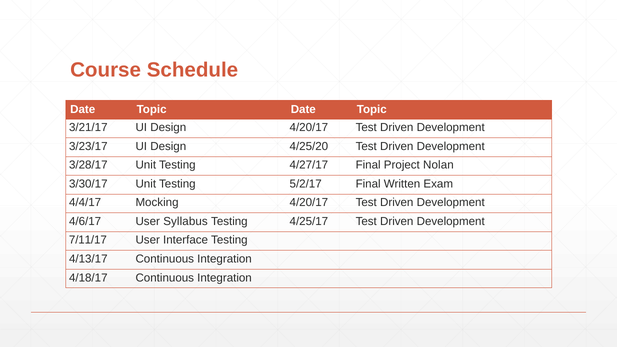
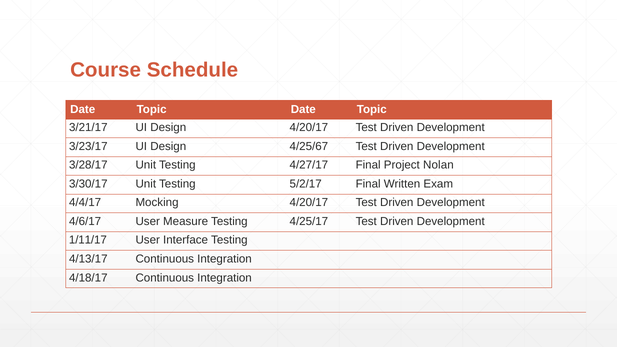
4/25/20: 4/25/20 -> 4/25/67 (309, 146)
Syllabus: Syllabus -> Measure (186, 221)
7/11/17: 7/11/17 -> 1/11/17 (88, 240)
